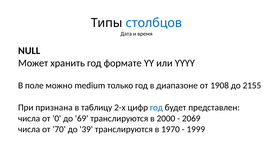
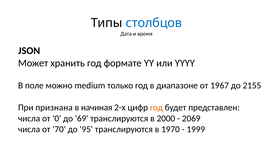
NULL: NULL -> JSON (29, 51)
1908: 1908 -> 1967 (220, 85)
таблицу: таблицу -> начиная (97, 107)
год colour: blue -> orange (156, 107)
39: 39 -> 95 (86, 129)
